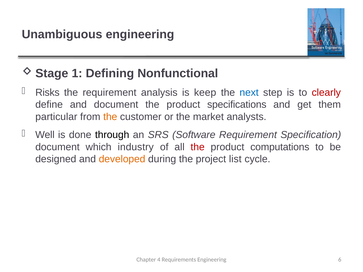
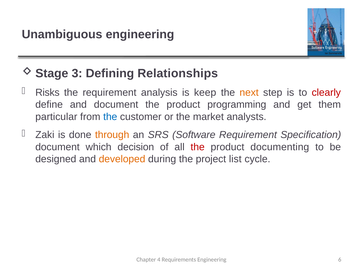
1: 1 -> 3 (77, 73)
Nonfunctional: Nonfunctional -> Relationships (178, 73)
next colour: blue -> orange (249, 93)
specifications: specifications -> programming (237, 105)
the colour: orange -> blue (110, 117)
Well: Well -> Zaki (45, 135)
through colour: black -> orange (112, 135)
industry: industry -> decision (136, 147)
computations: computations -> documenting (280, 147)
